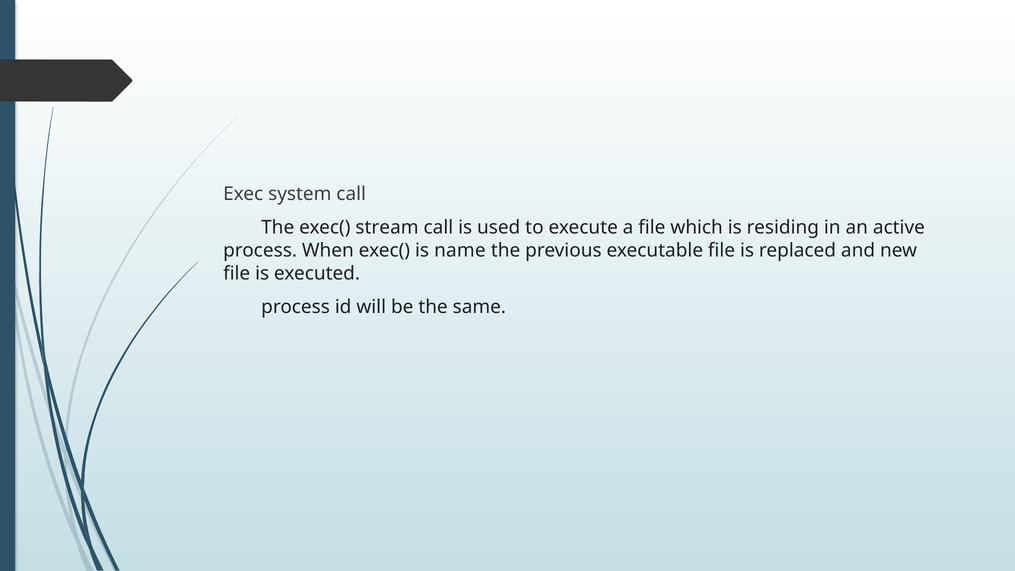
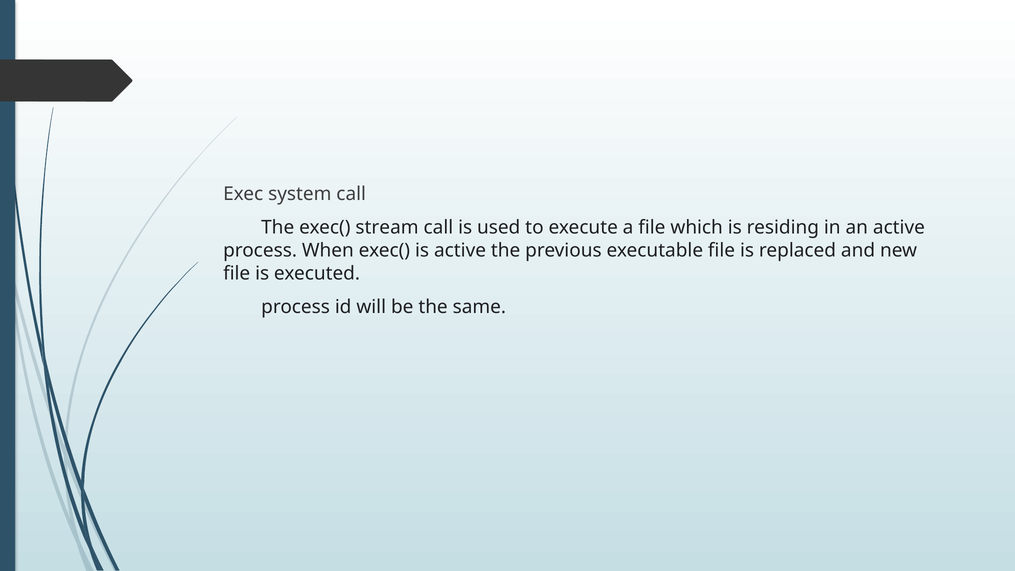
is name: name -> active (460, 250)
